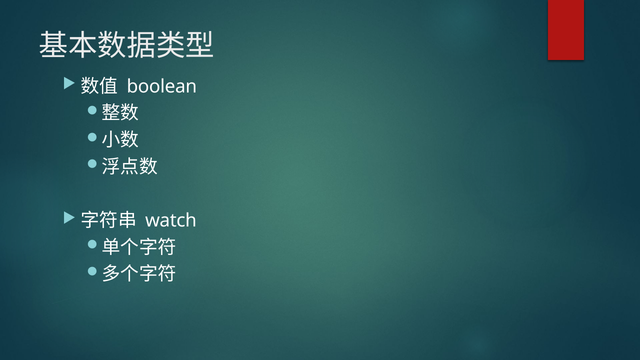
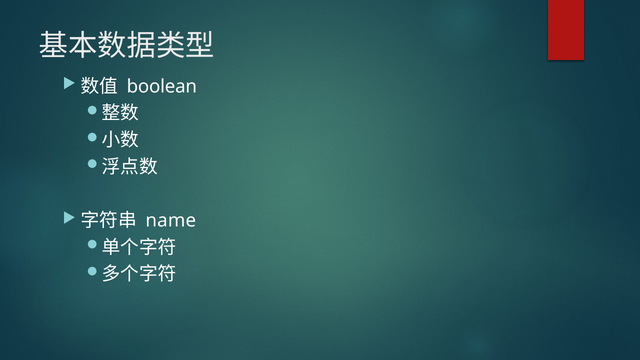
watch: watch -> name (171, 221)
